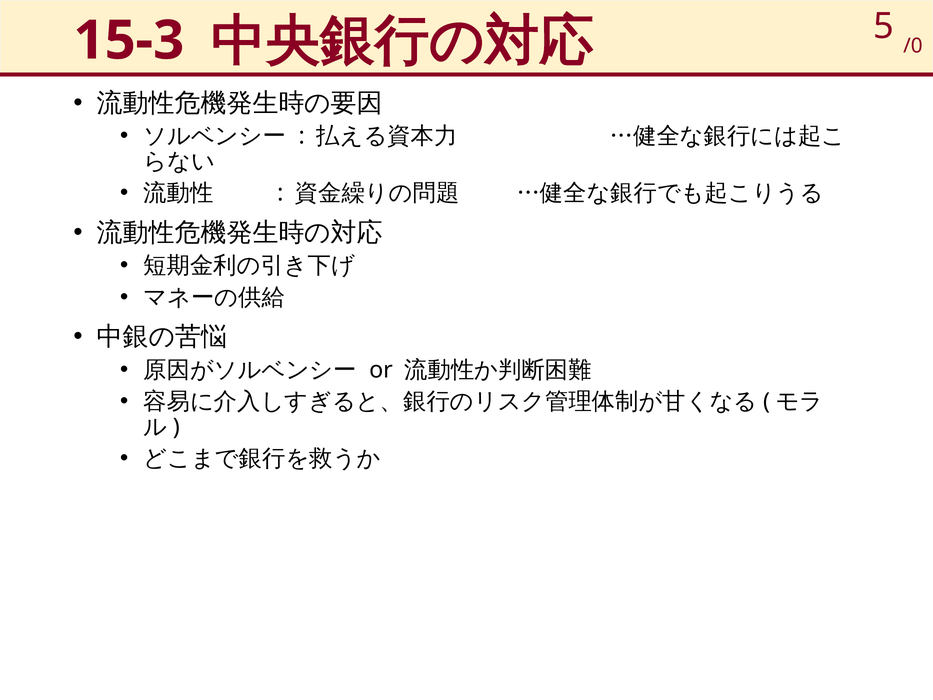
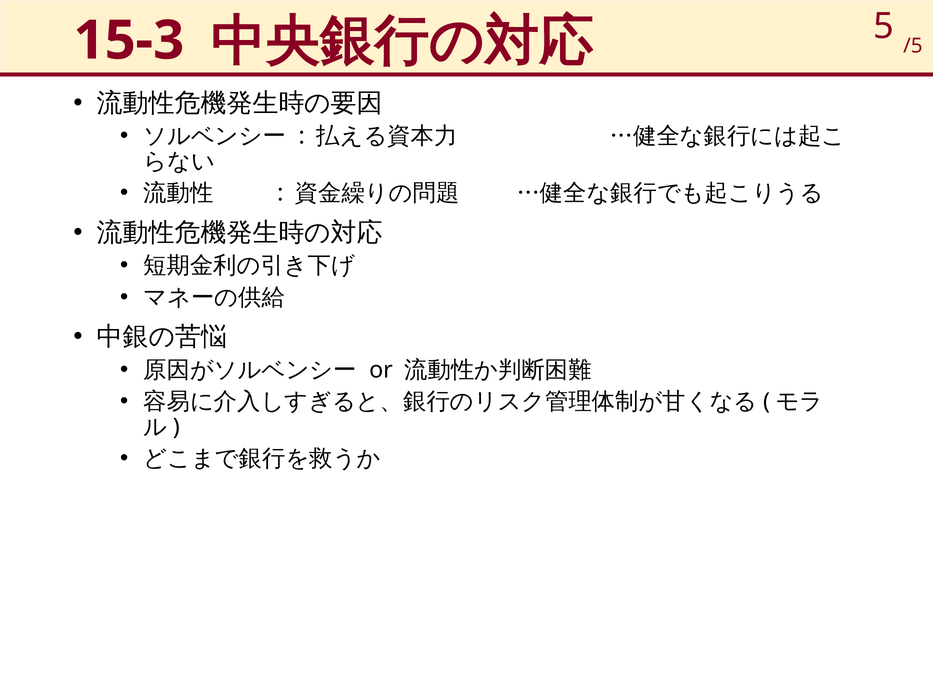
/0: /0 -> /5 (913, 46)
